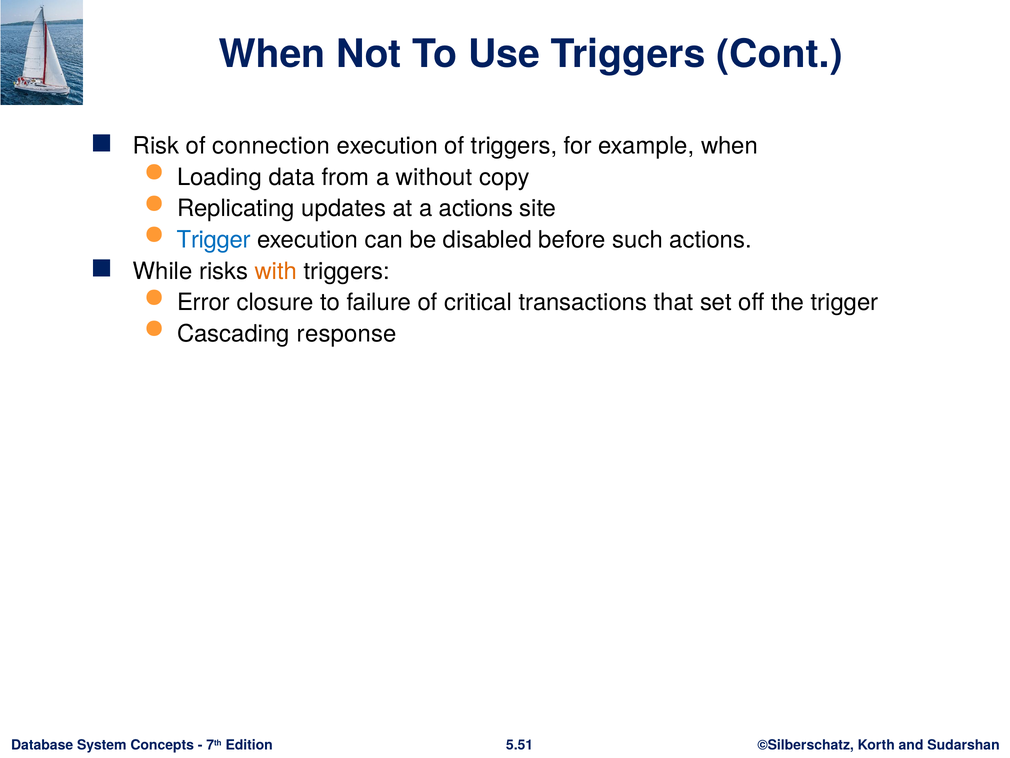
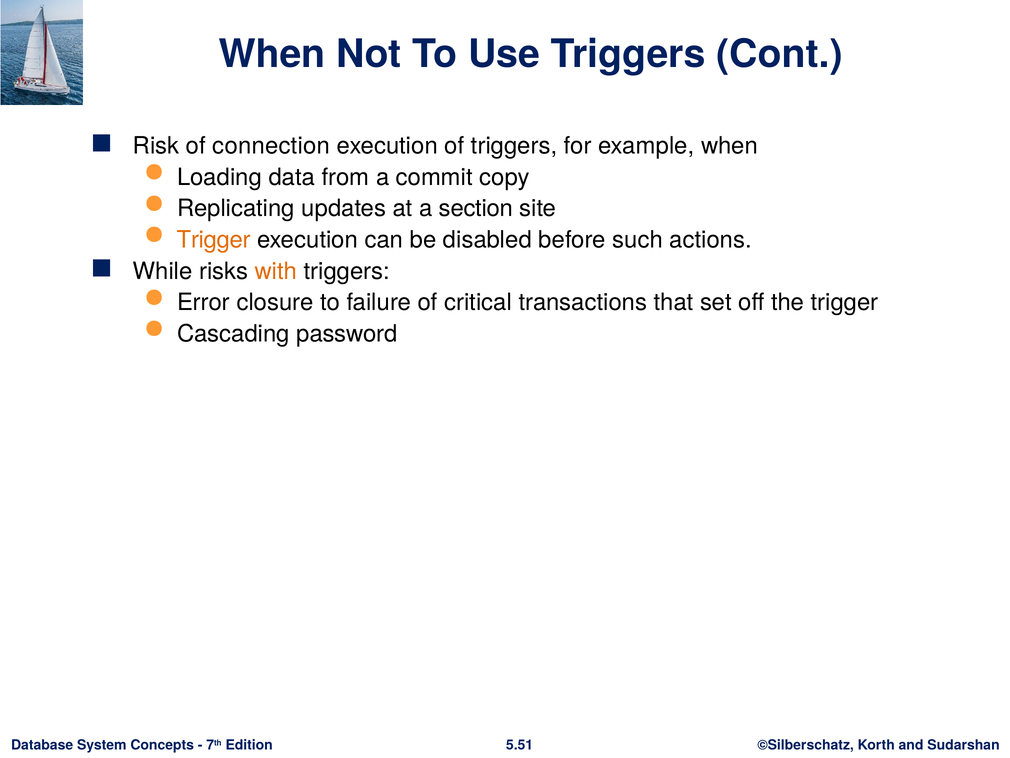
without: without -> commit (434, 177)
a actions: actions -> section (476, 208)
Trigger colour: blue -> orange (214, 240)
response: response -> password (347, 333)
